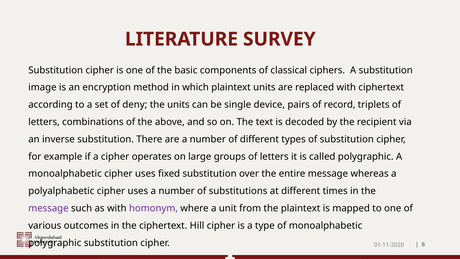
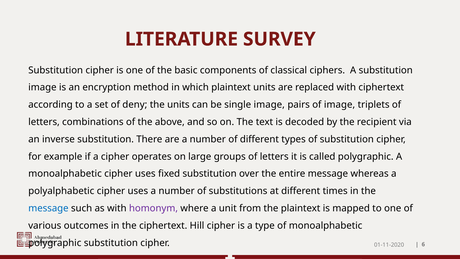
single device: device -> image (269, 105)
of record: record -> image (340, 105)
message colour: purple -> blue (48, 208)
